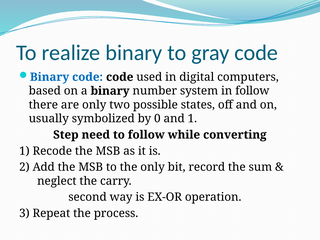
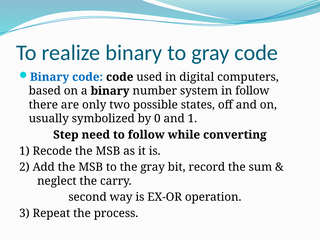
the only: only -> gray (153, 167)
